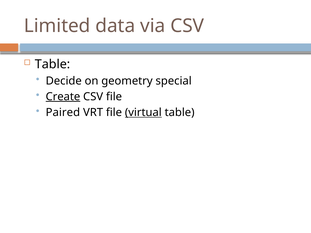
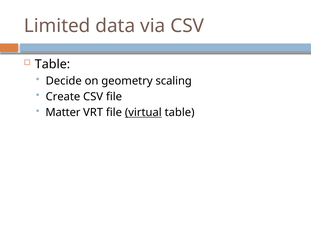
special: special -> scaling (174, 81)
Create underline: present -> none (63, 97)
Paired: Paired -> Matter (63, 113)
